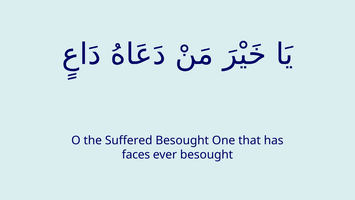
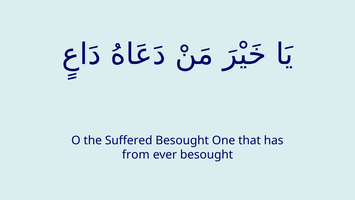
faces: faces -> from (136, 154)
